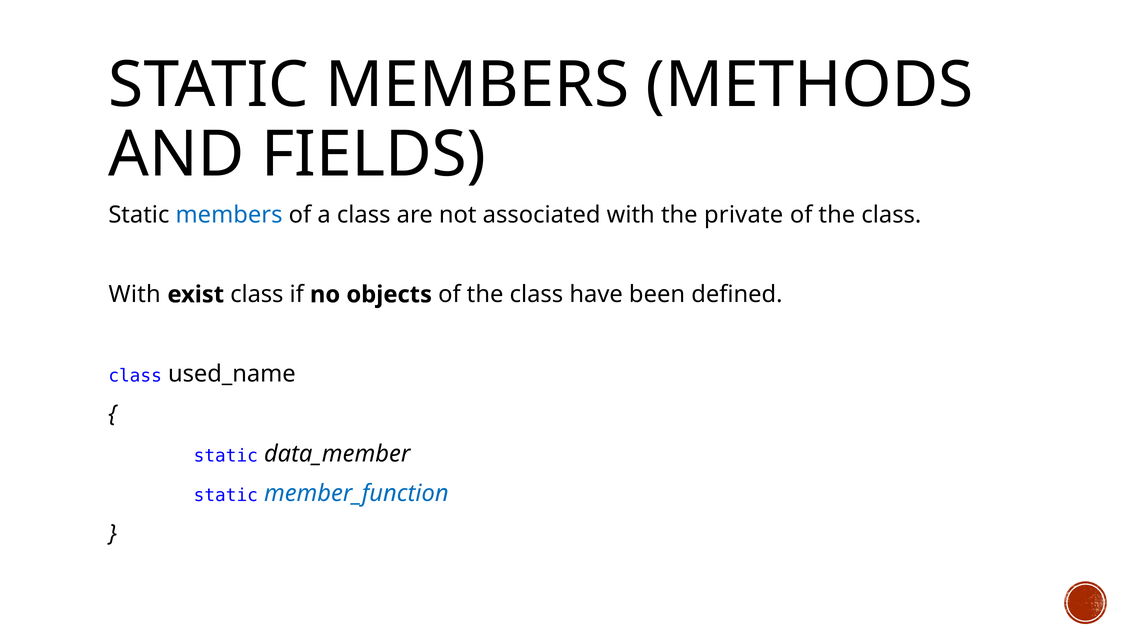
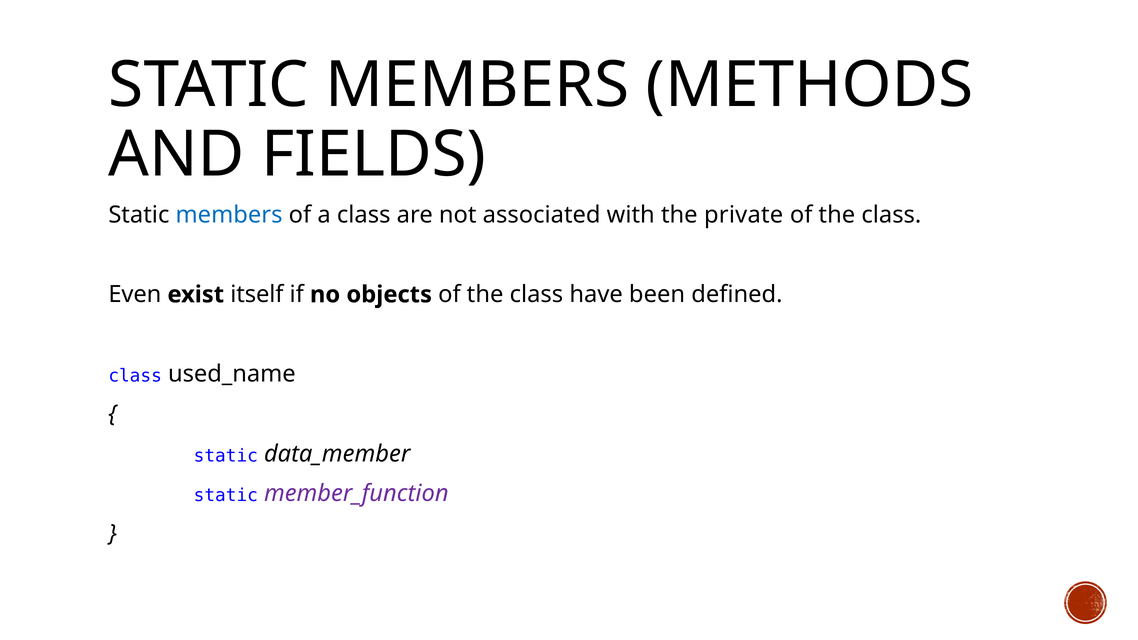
With: With -> Even (135, 295)
exist class: class -> itself (257, 295)
member_function colour: blue -> purple (356, 494)
